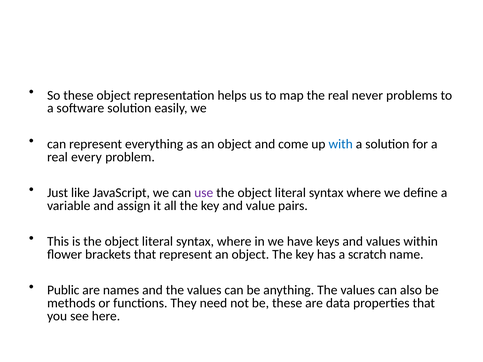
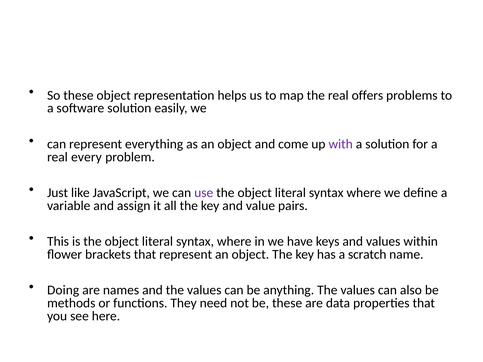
never: never -> offers (367, 95)
with colour: blue -> purple (341, 144)
Public: Public -> Doing (63, 290)
